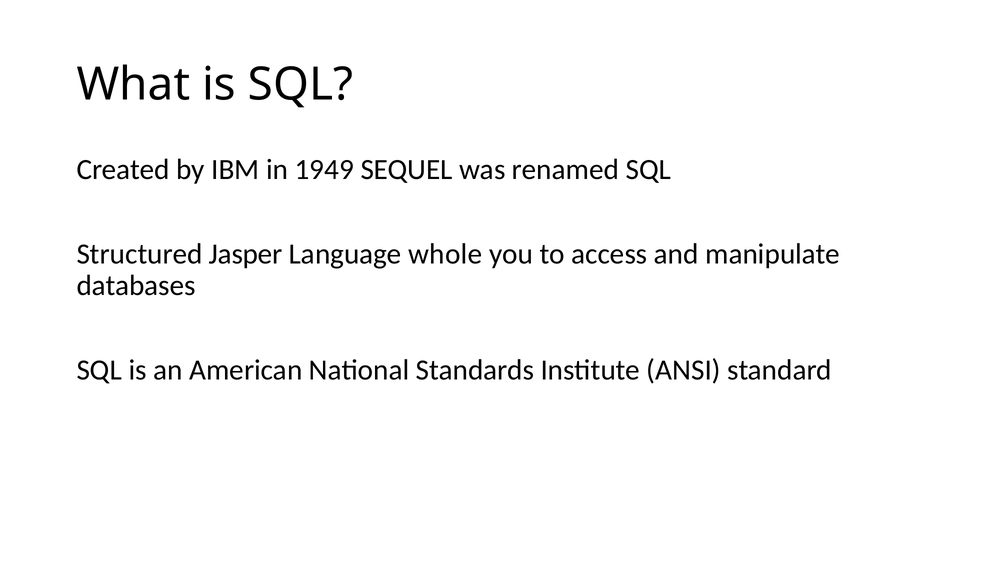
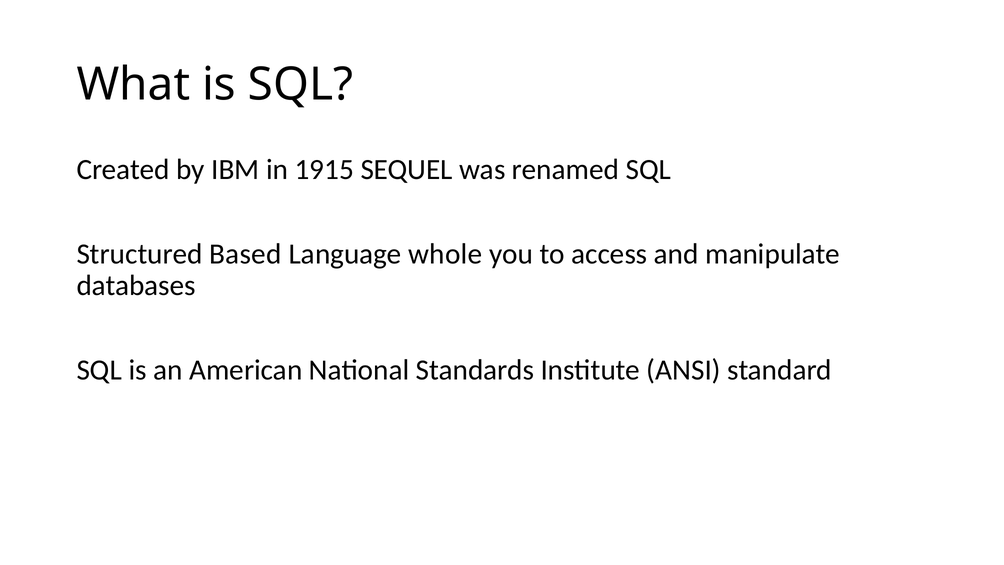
1949: 1949 -> 1915 (324, 170)
Jasper: Jasper -> Based (245, 254)
